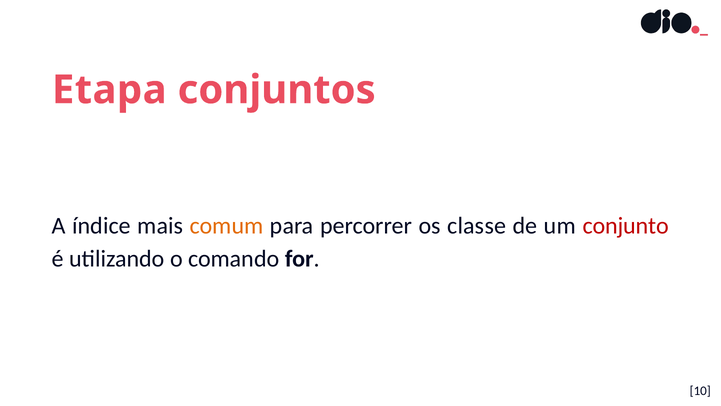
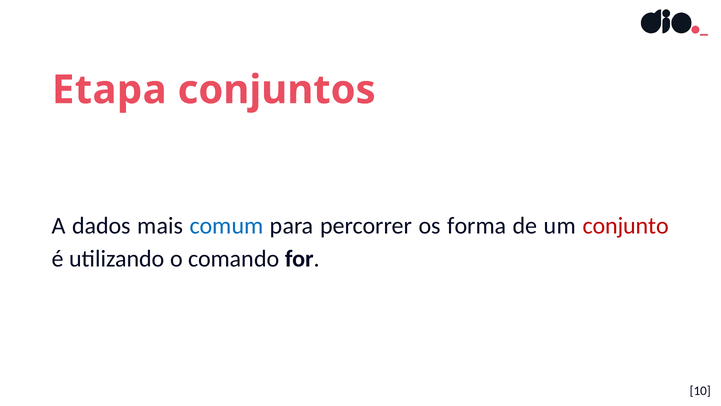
índice: índice -> dados (102, 226)
comum colour: orange -> blue (226, 226)
classe: classe -> forma (477, 226)
